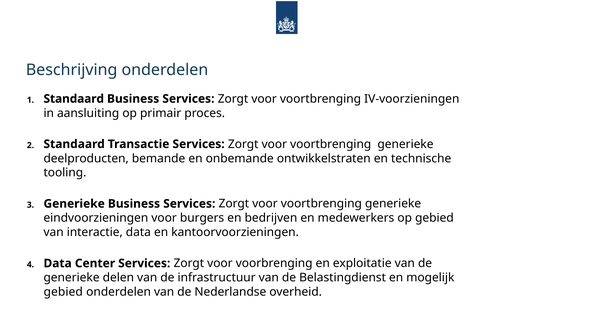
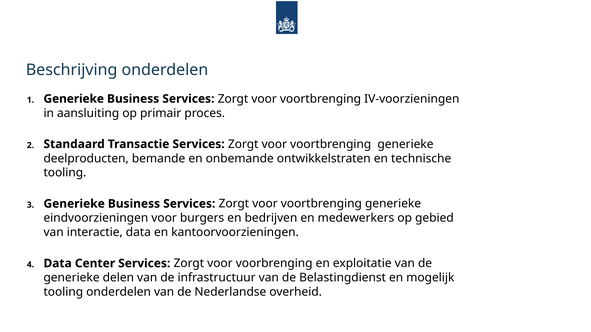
Standaard: Standaard -> Generieke (74, 99)
gebied: gebied -> tooling (63, 292)
